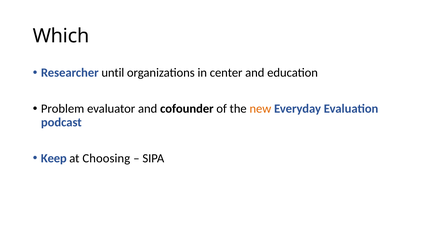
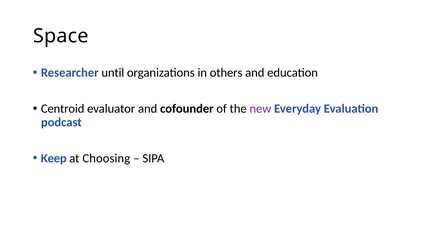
Which: Which -> Space (61, 36)
center: center -> others (226, 73)
Problem: Problem -> Centroid (63, 109)
new colour: orange -> purple (260, 109)
